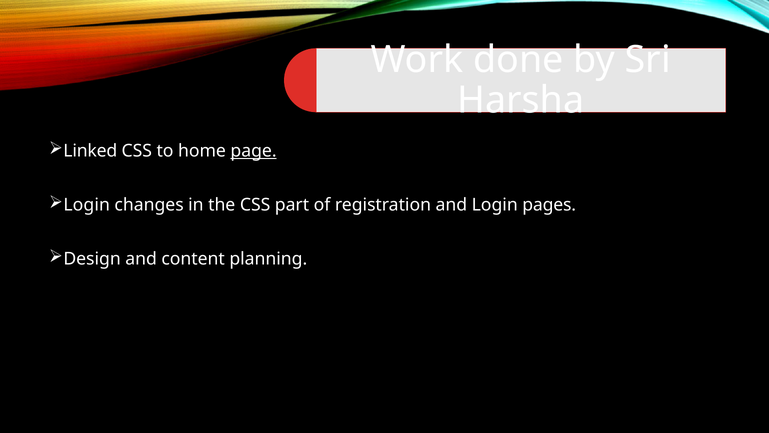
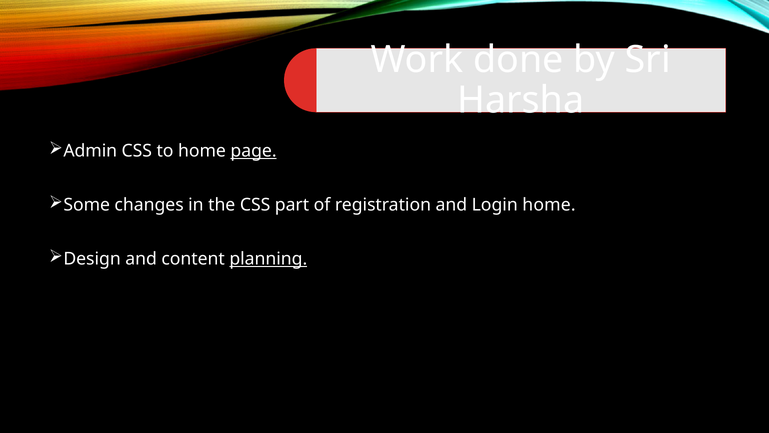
Linked: Linked -> Admin (90, 151)
Login: Login -> Some (87, 205)
Login pages: pages -> home (549, 205)
planning underline: none -> present (268, 259)
